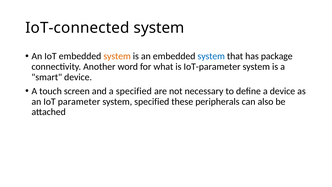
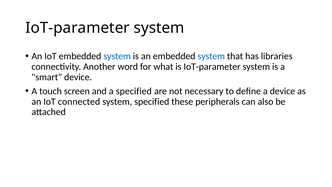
IoT-connected: IoT-connected -> IoT-parameter (78, 28)
system colour: orange -> blue (117, 56)
package: package -> libraries (277, 56)
parameter: parameter -> connected (79, 101)
